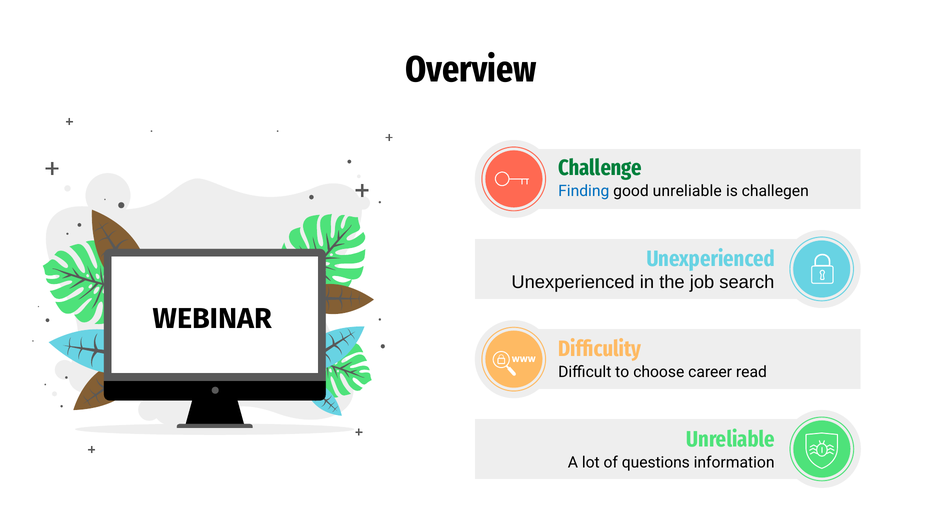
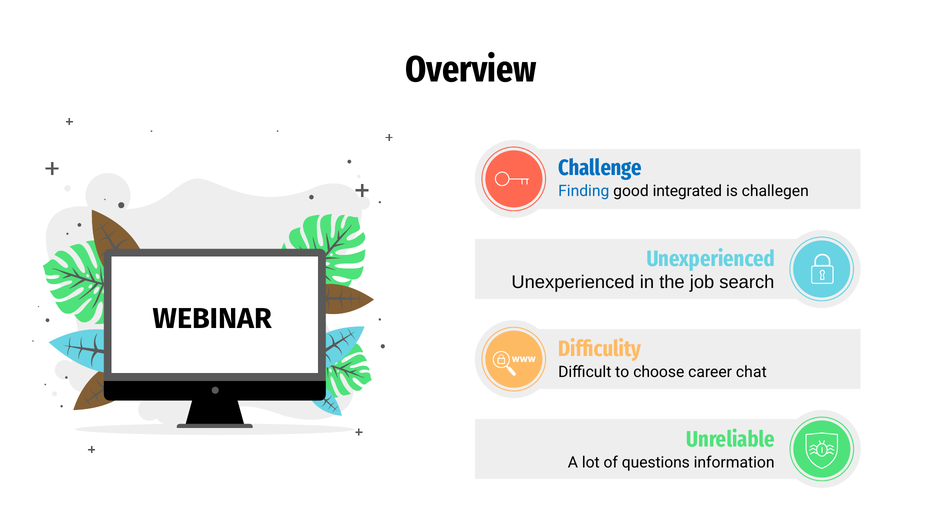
Challenge colour: green -> blue (600, 168)
good unreliable: unreliable -> integrated (687, 191)
read: read -> chat (751, 372)
